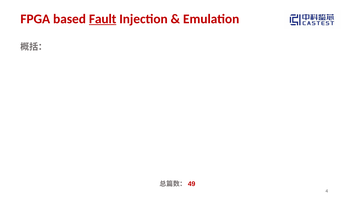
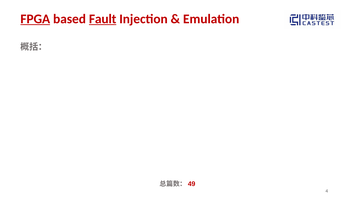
FPGA underline: none -> present (35, 19)
